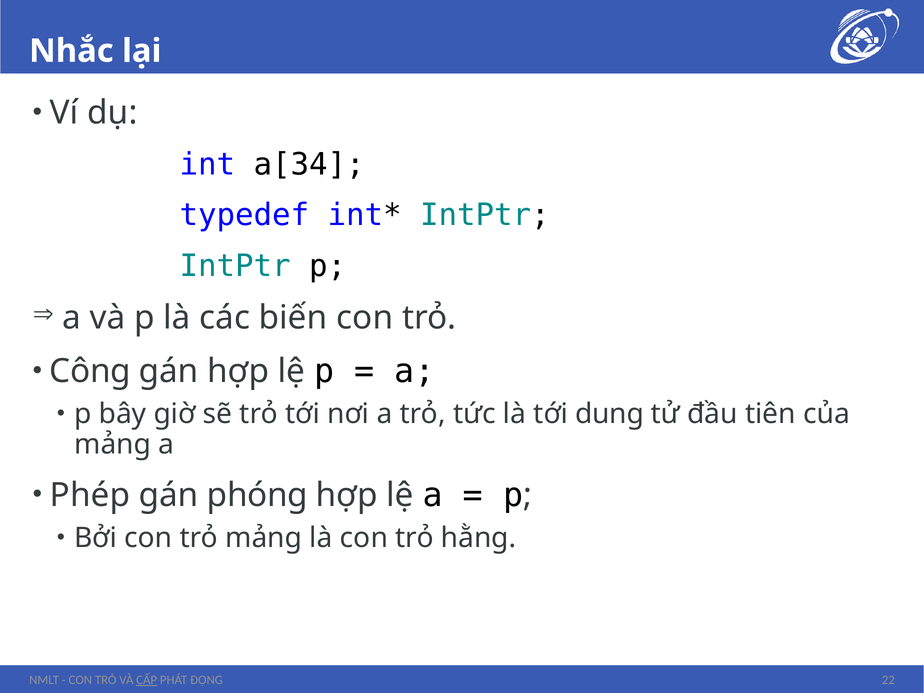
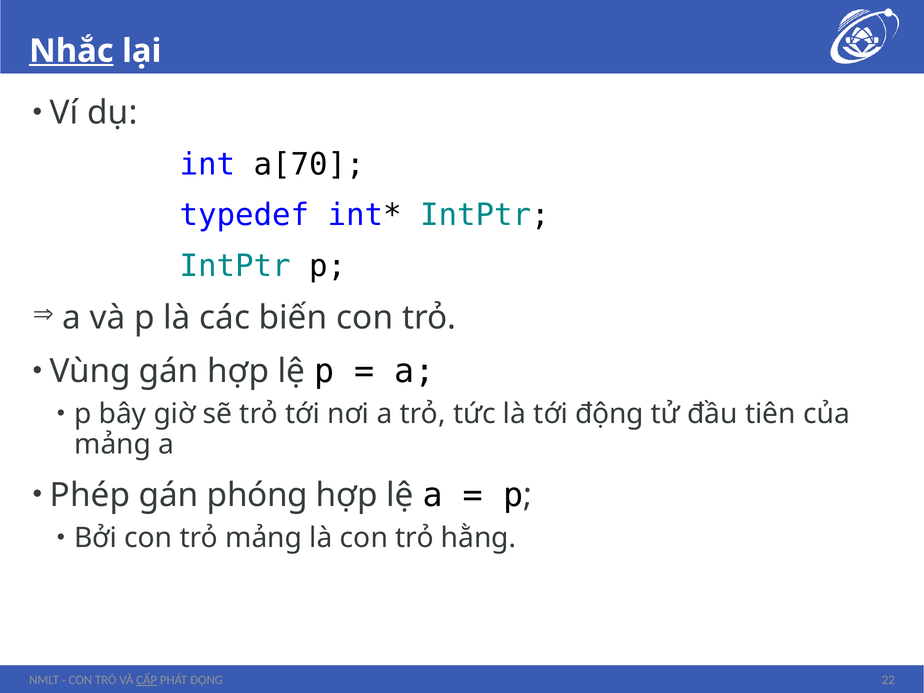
Nhắc underline: none -> present (71, 51)
a[34: a[34 -> a[70 (309, 165)
Công: Công -> Vùng (90, 371)
tới dung: dung -> động (610, 414)
